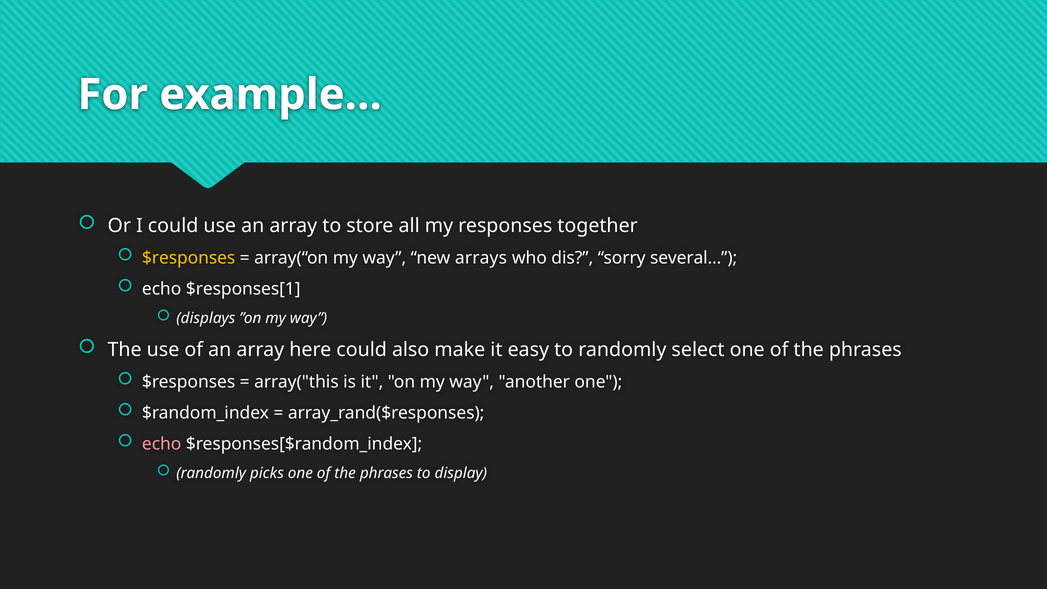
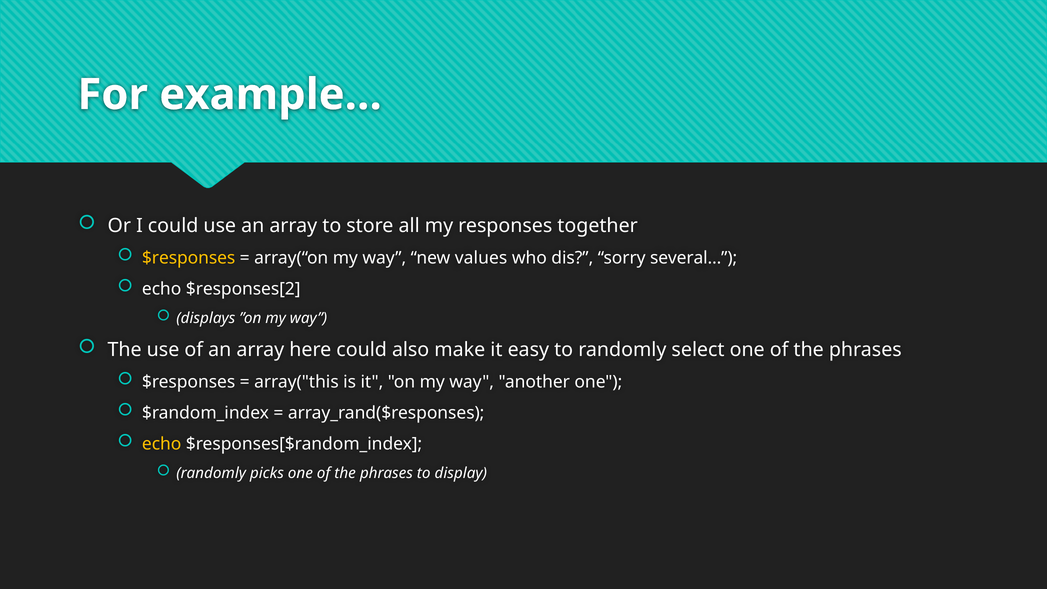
arrays: arrays -> values (481, 258)
$responses[1: $responses[1 -> $responses[2 (243, 289)
echo colour: pink -> yellow (162, 444)
